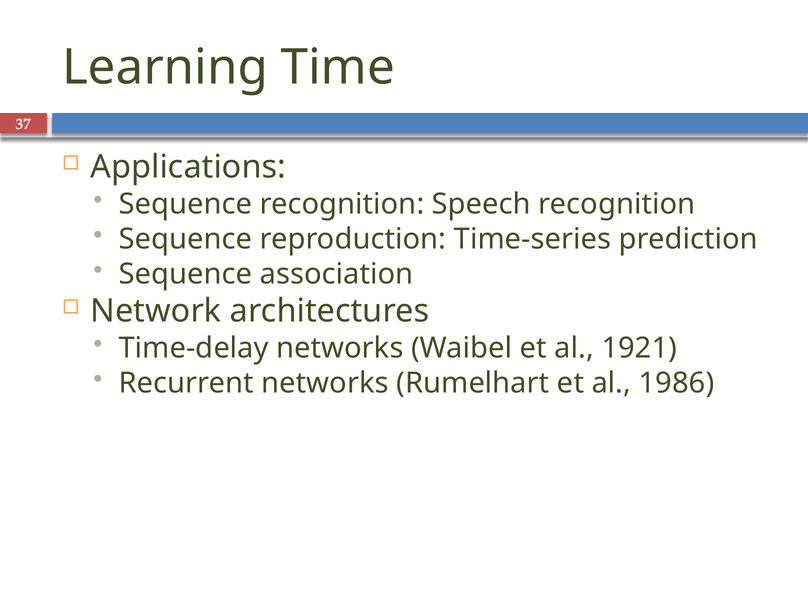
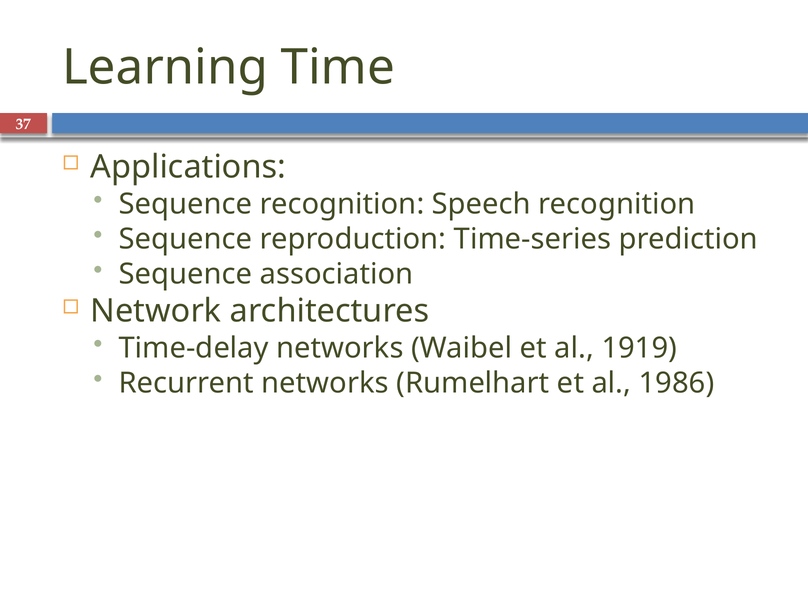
1921: 1921 -> 1919 (639, 348)
